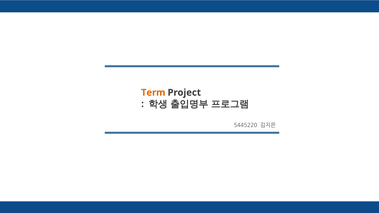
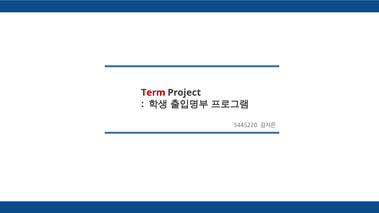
Term colour: orange -> red (153, 93)
